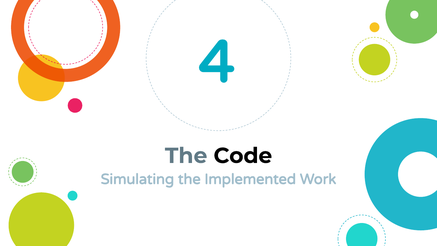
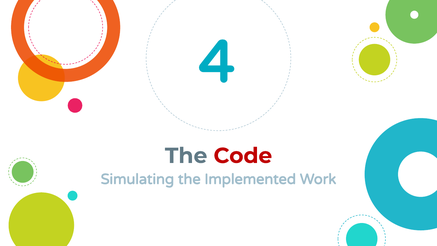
Code colour: black -> red (243, 156)
